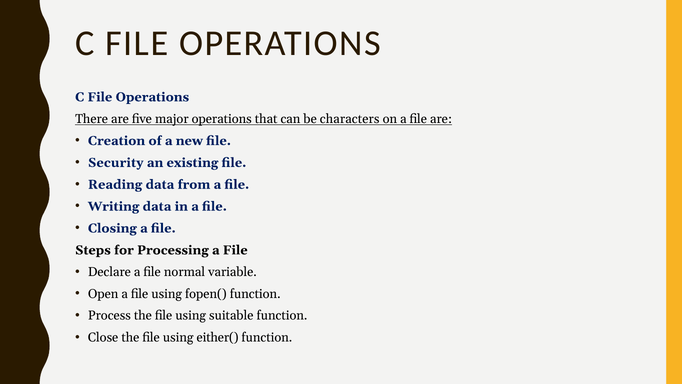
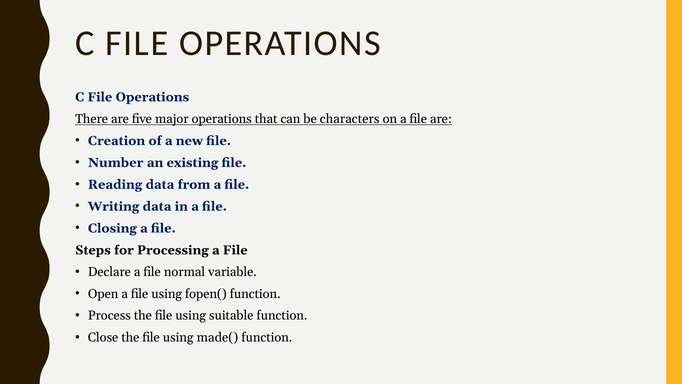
Security: Security -> Number (116, 162)
either(: either( -> made( (217, 337)
